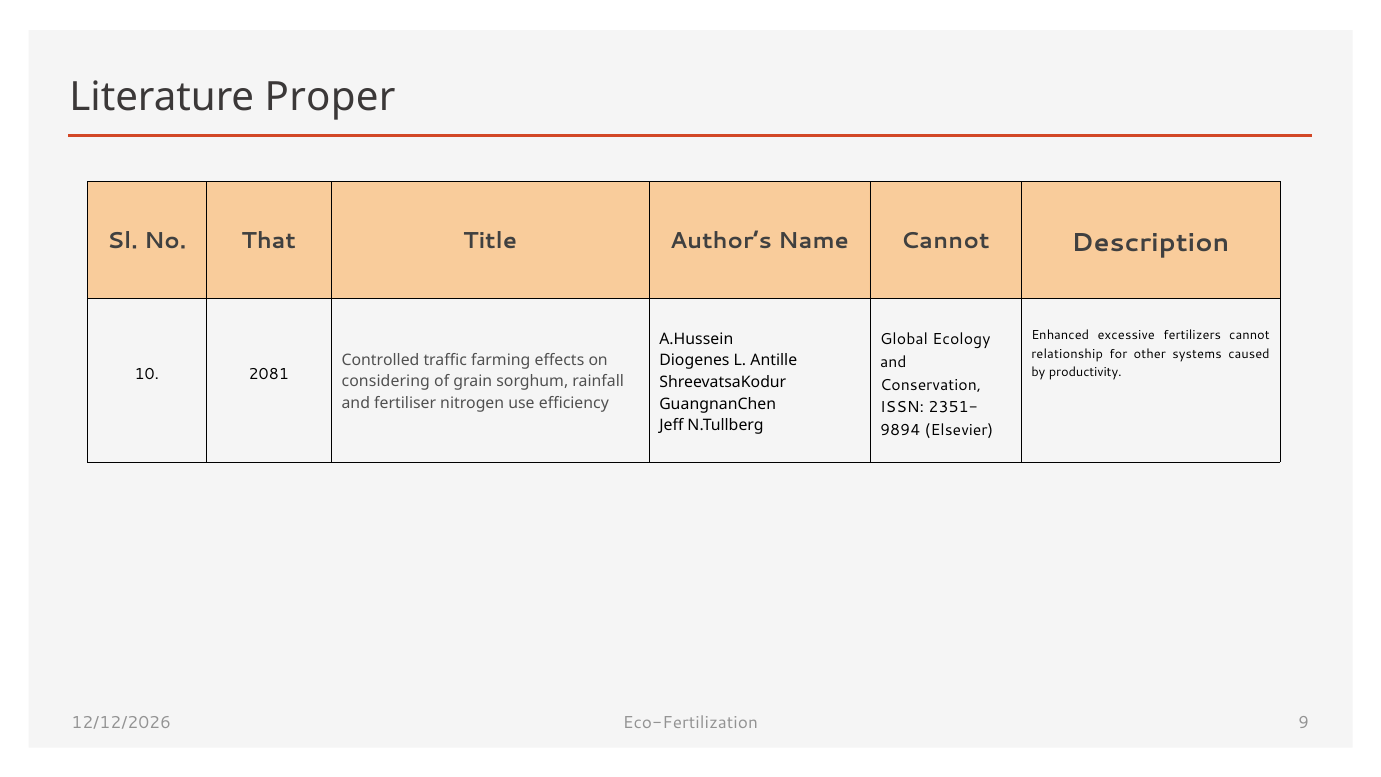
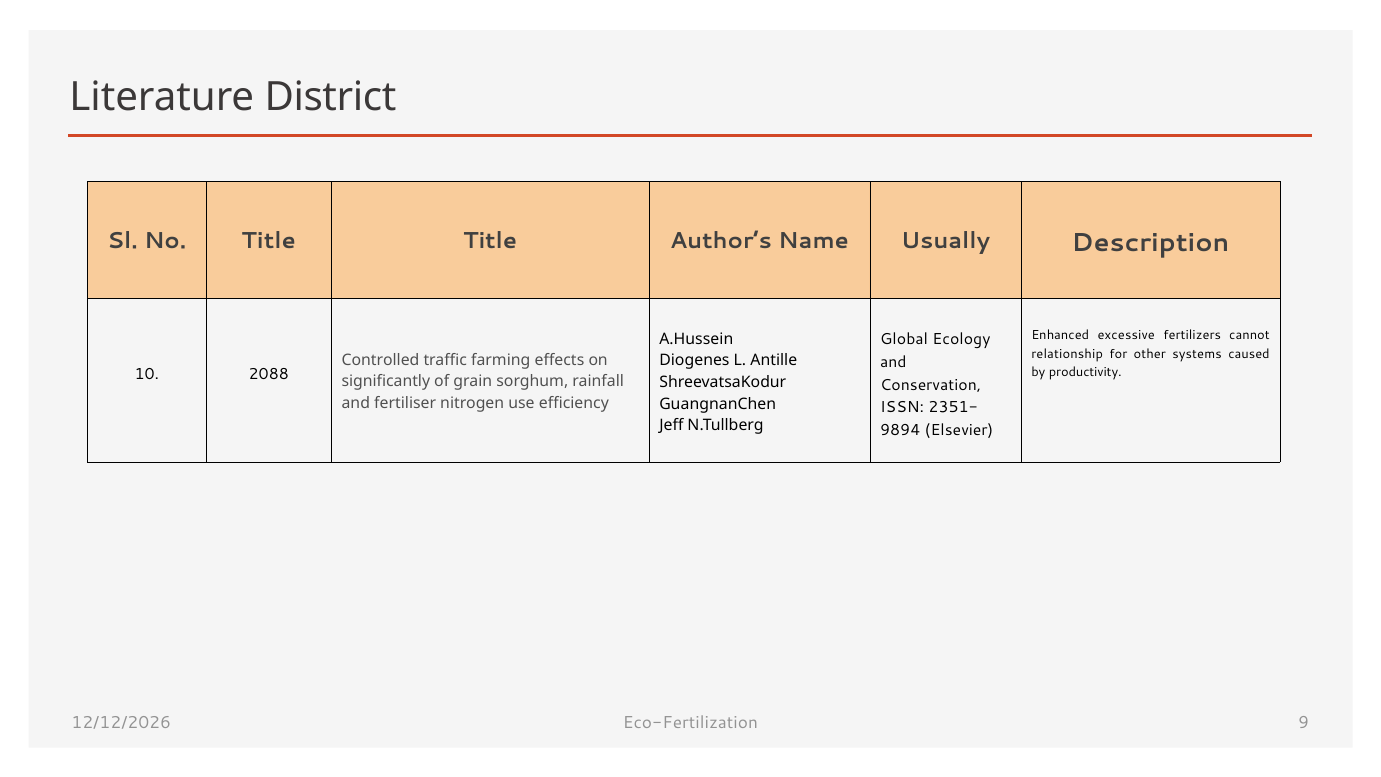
Proper: Proper -> District (330, 97)
No That: That -> Title (269, 241)
Name Cannot: Cannot -> Usually (945, 241)
2081: 2081 -> 2088 (269, 374)
considering: considering -> significantly (386, 381)
